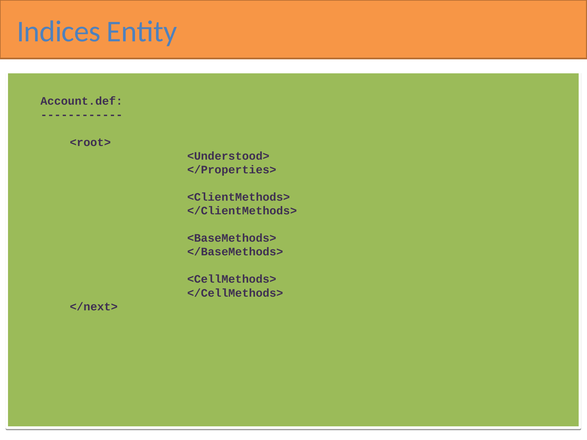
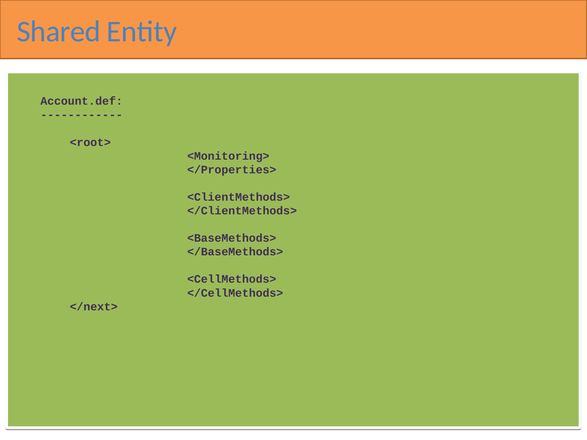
Indices: Indices -> Shared (59, 32)
<Understood>: <Understood> -> <Monitoring> (228, 156)
